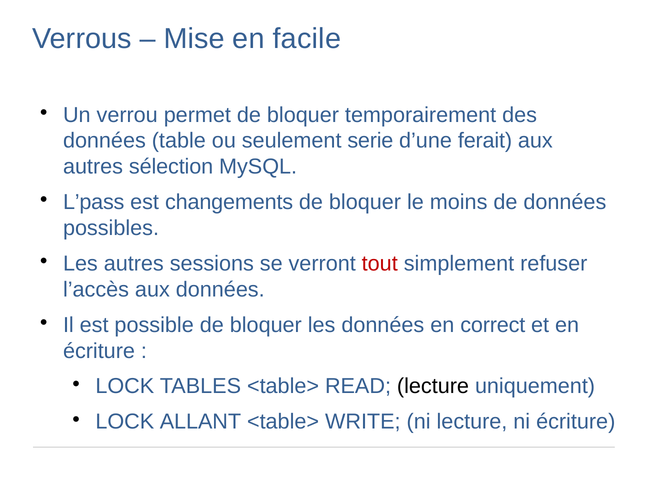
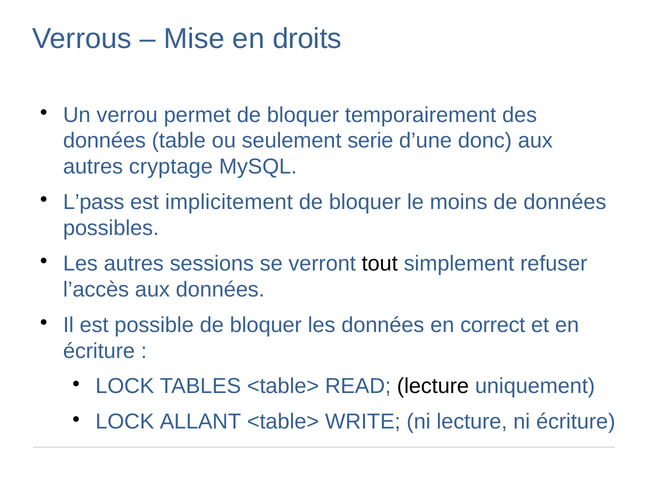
facile: facile -> droits (307, 39)
ferait: ferait -> donc (485, 141)
sélection: sélection -> cryptage (171, 167)
changements: changements -> implicitement (229, 202)
tout colour: red -> black (380, 264)
